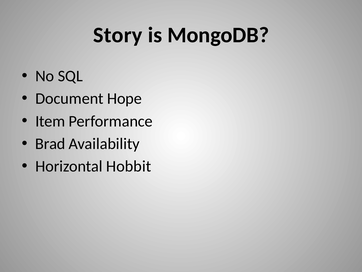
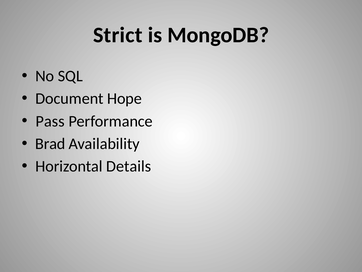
Story: Story -> Strict (118, 35)
Item: Item -> Pass (50, 121)
Hobbit: Hobbit -> Details (129, 166)
